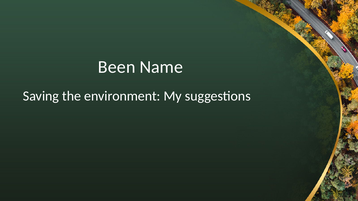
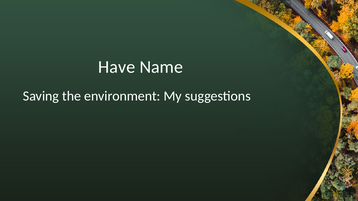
Been: Been -> Have (117, 67)
